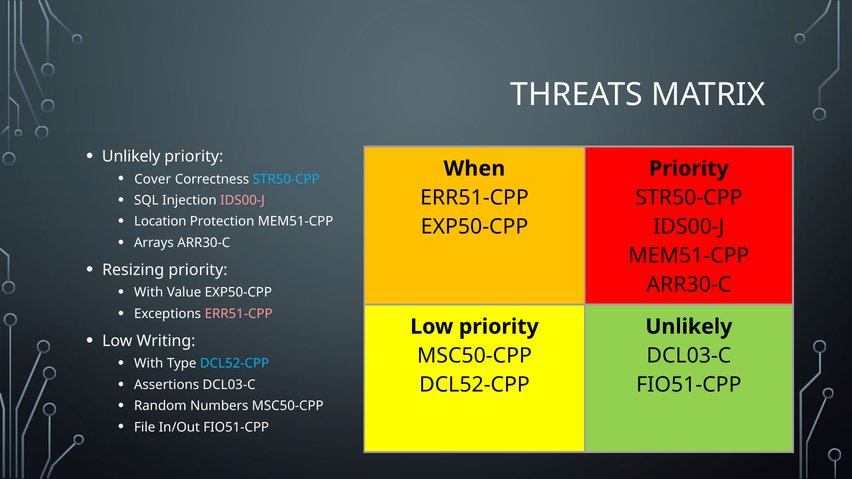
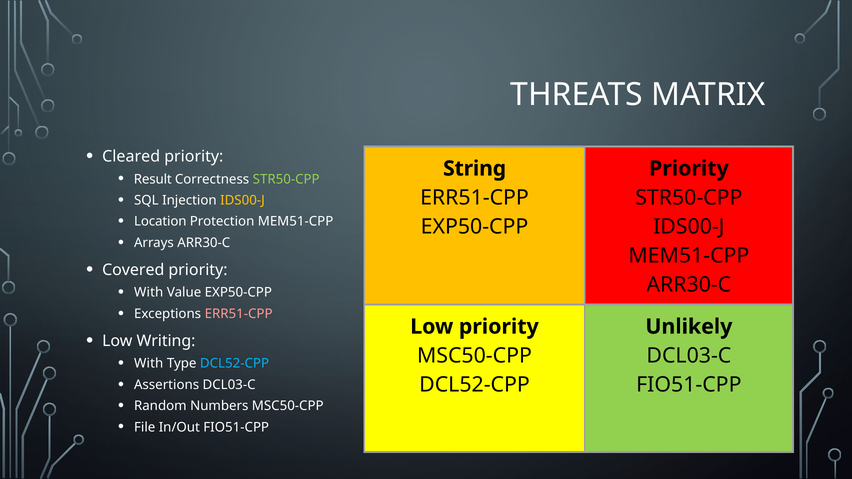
Unlikely: Unlikely -> Cleared (131, 157)
When: When -> String (475, 169)
Cover: Cover -> Result (153, 179)
STR50-CPP colour: light blue -> light green (286, 179)
IDS00-J colour: pink -> yellow (242, 200)
Resizing: Resizing -> Covered (133, 270)
